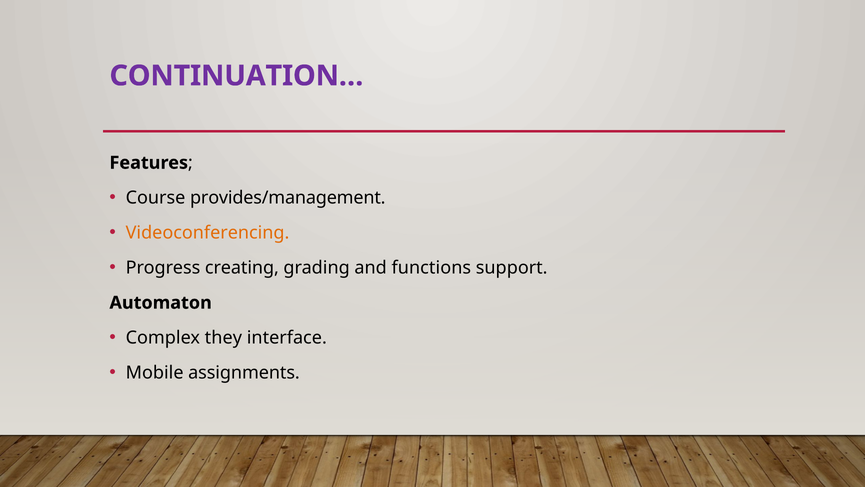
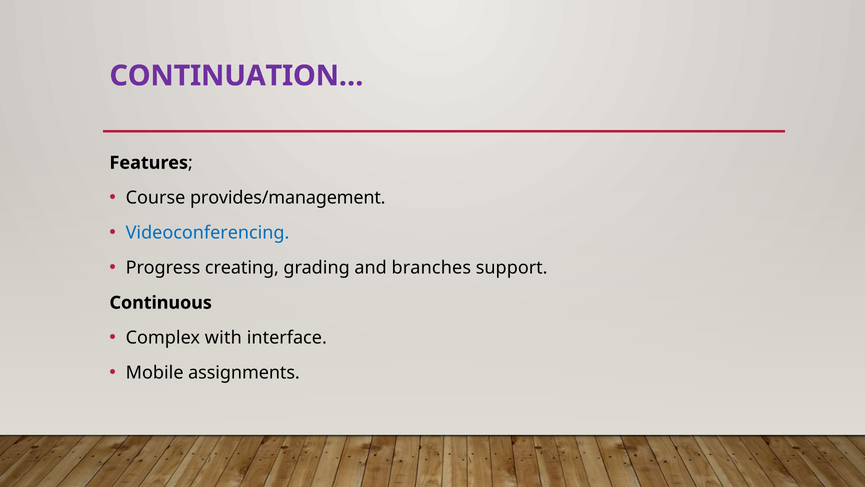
Videoconferencing colour: orange -> blue (208, 233)
functions: functions -> branches (431, 268)
Automaton: Automaton -> Continuous (161, 303)
they: they -> with (223, 337)
